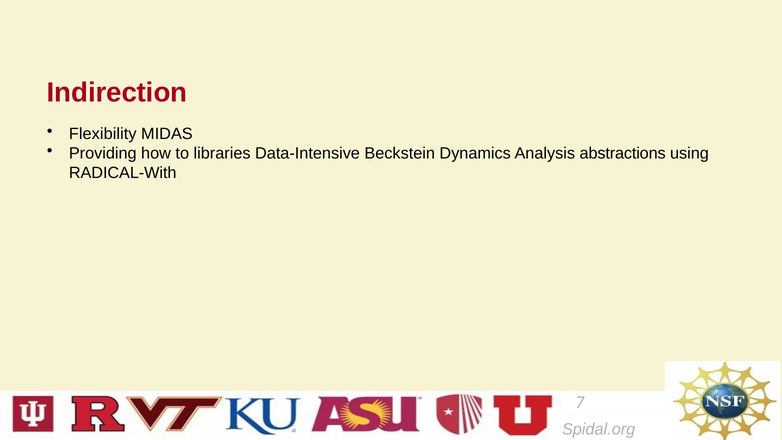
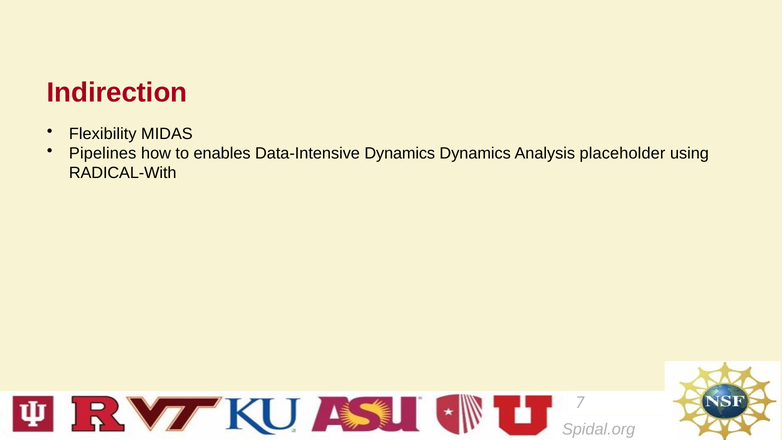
Providing: Providing -> Pipelines (103, 154)
libraries: libraries -> enables (222, 154)
Data-Intensive Beckstein: Beckstein -> Dynamics (400, 154)
abstractions: abstractions -> placeholder (622, 154)
